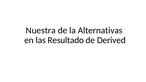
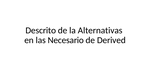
Nuestra: Nuestra -> Descrito (41, 30)
Resultado: Resultado -> Necesario (66, 40)
